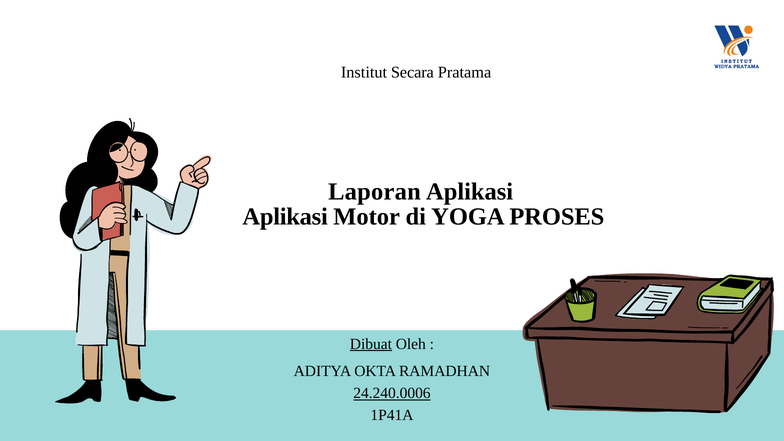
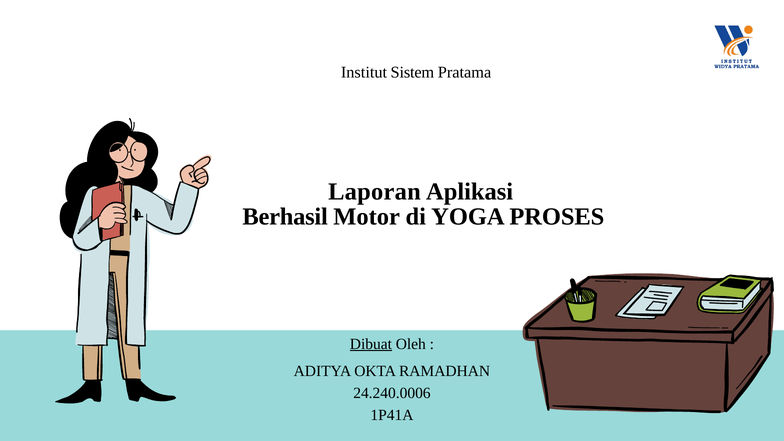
Secara: Secara -> Sistem (412, 72)
Aplikasi: Aplikasi -> Berhasil (285, 216)
24.240.0006 underline: present -> none (392, 393)
